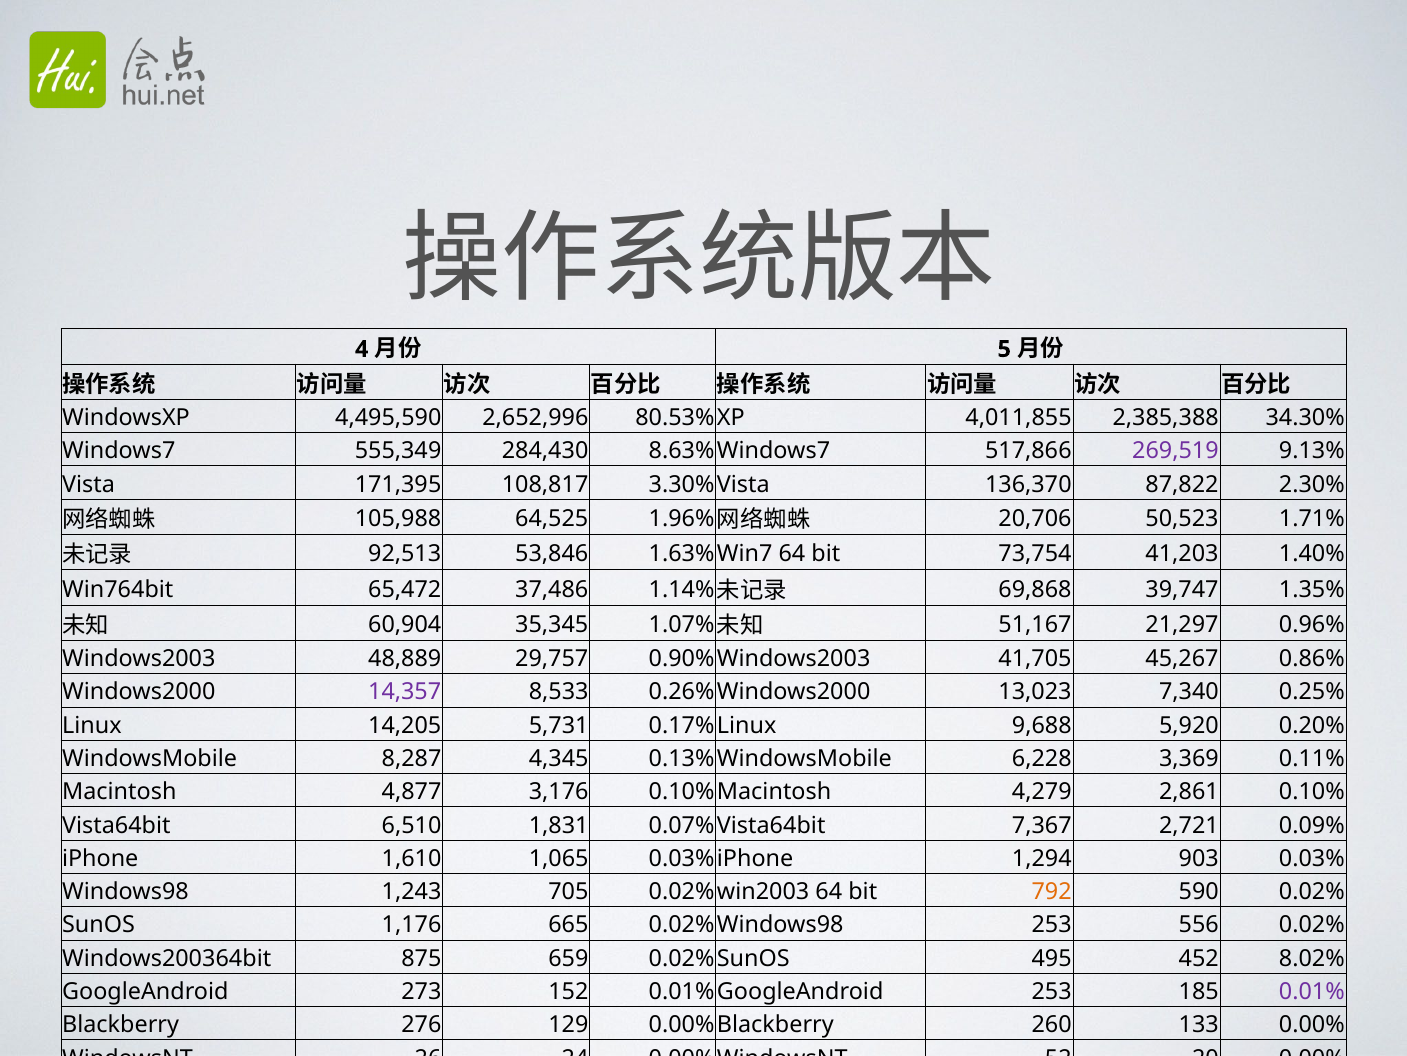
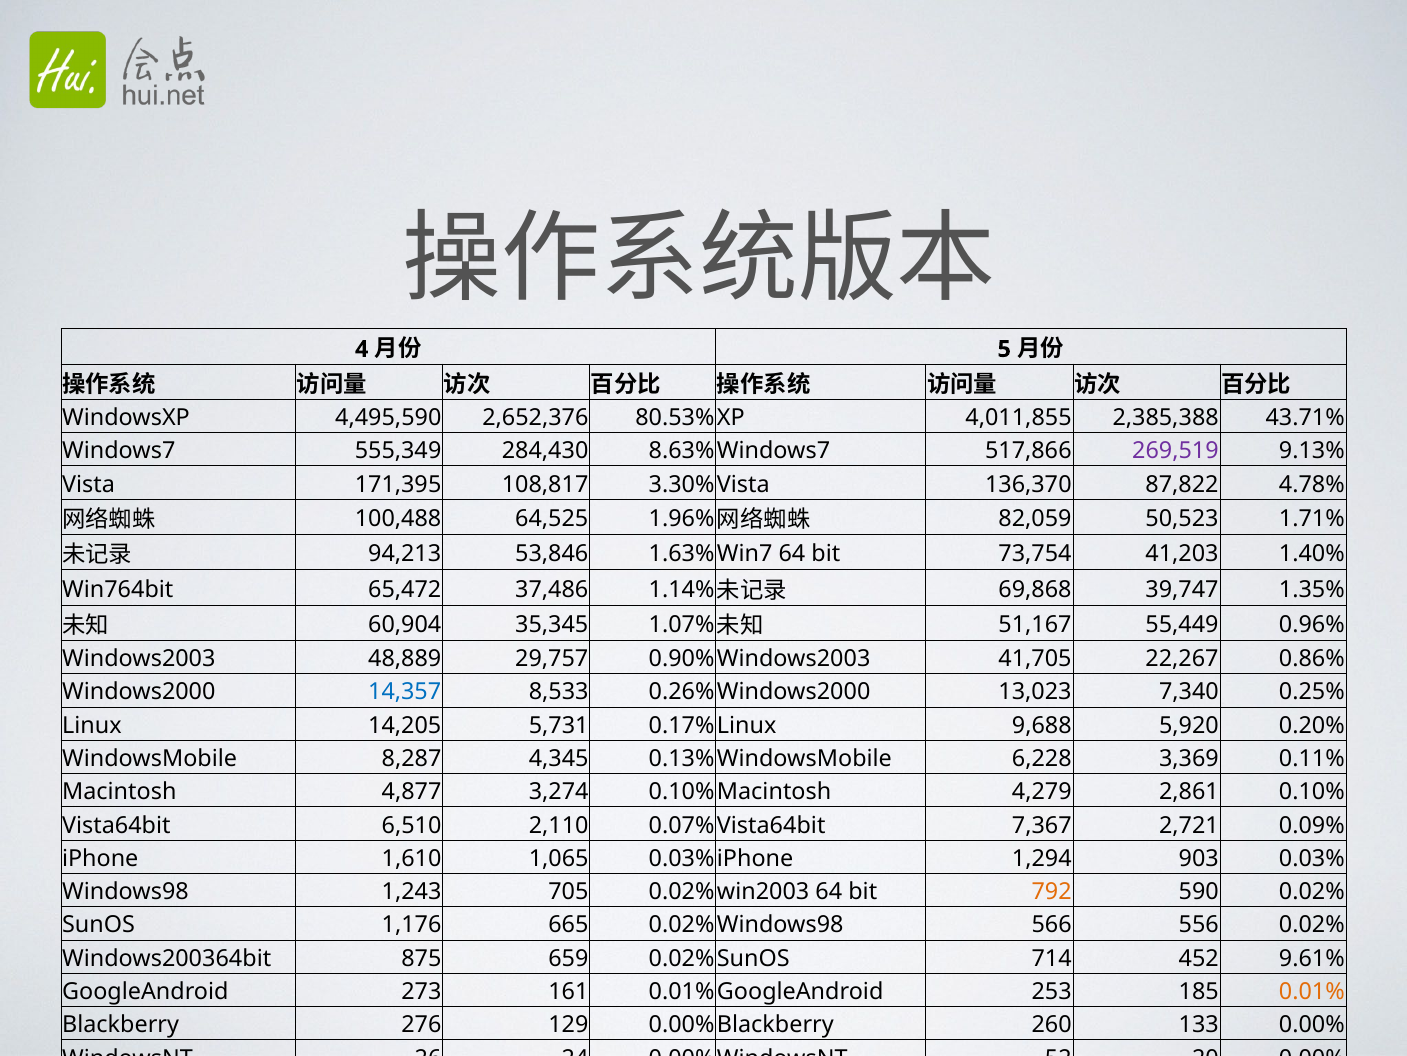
2,652,996: 2,652,996 -> 2,652,376 (535, 417)
34.30%: 34.30% -> 43.71% (1305, 417)
2.30%: 2.30% -> 4.78% (1312, 484)
105,988: 105,988 -> 100,488 (398, 518)
20,706: 20,706 -> 82,059 (1035, 518)
92,513: 92,513 -> 94,213 (405, 554)
21,297: 21,297 -> 55,449 (1182, 624)
45,267: 45,267 -> 22,267 (1182, 658)
14,357 colour: purple -> blue (405, 692)
3,176: 3,176 -> 3,274 (559, 791)
1,831: 1,831 -> 2,110 (559, 825)
253: 253 -> 566 (1052, 925)
495: 495 -> 714 (1052, 958)
8.02%: 8.02% -> 9.61% (1312, 958)
152: 152 -> 161 (568, 991)
0.01% colour: purple -> orange (1312, 991)
